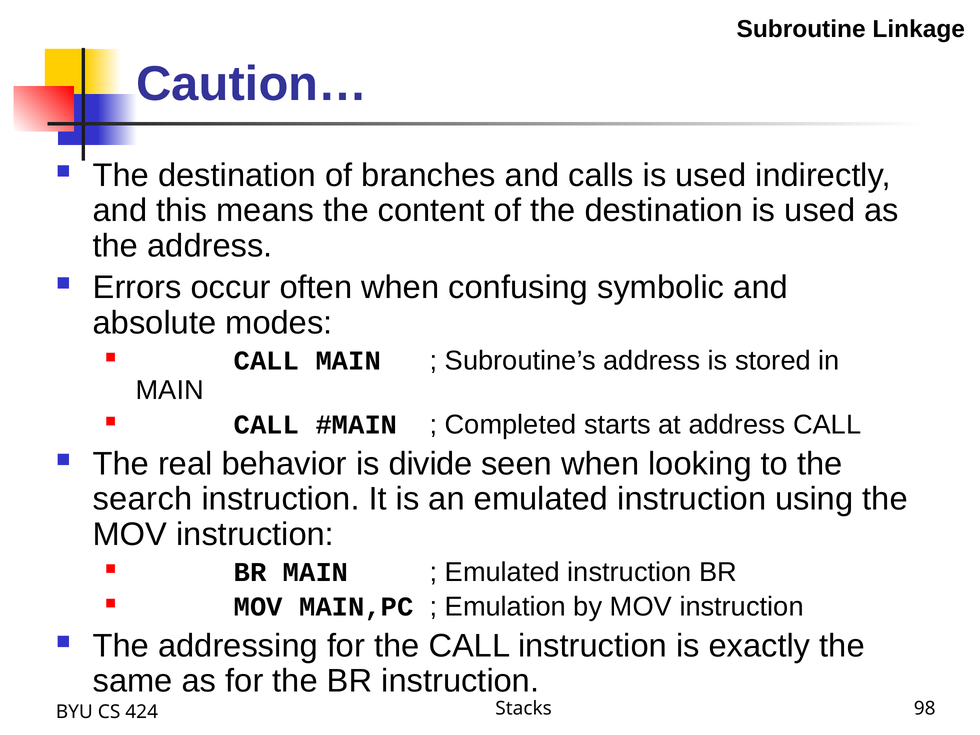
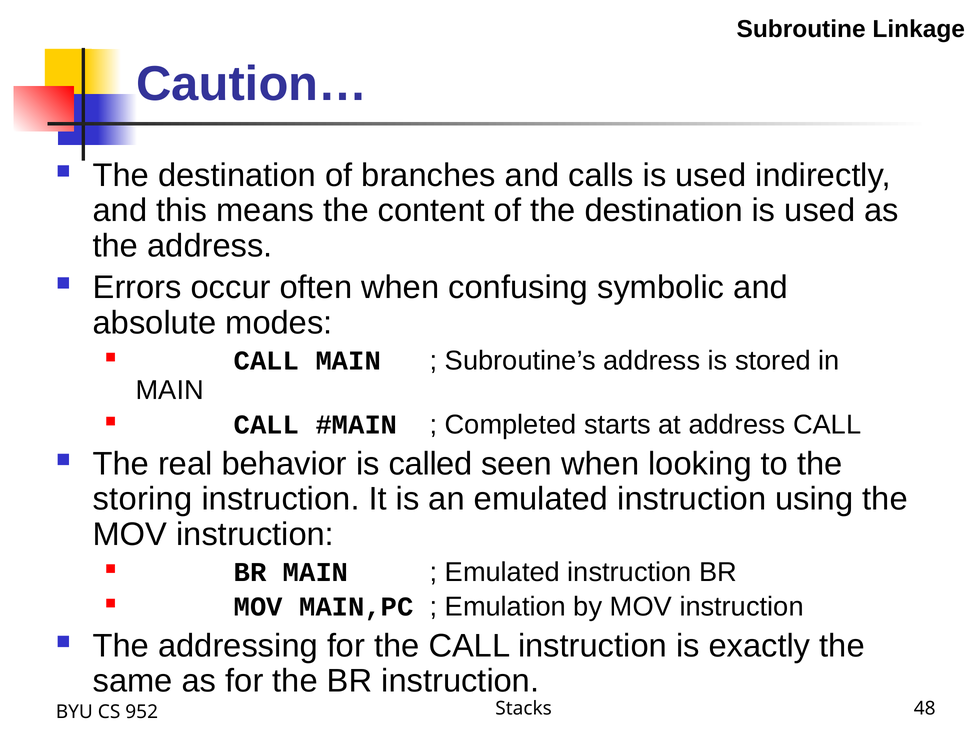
divide: divide -> called (431, 464)
search: search -> storing (143, 499)
98: 98 -> 48 (925, 709)
424: 424 -> 952 (142, 712)
